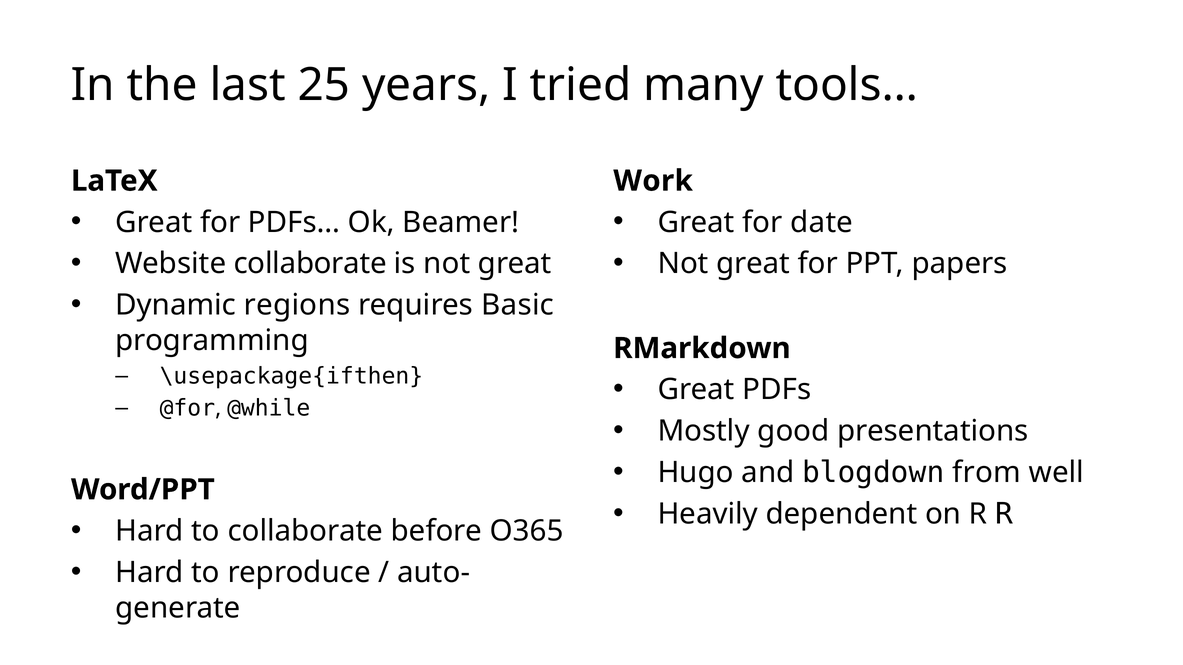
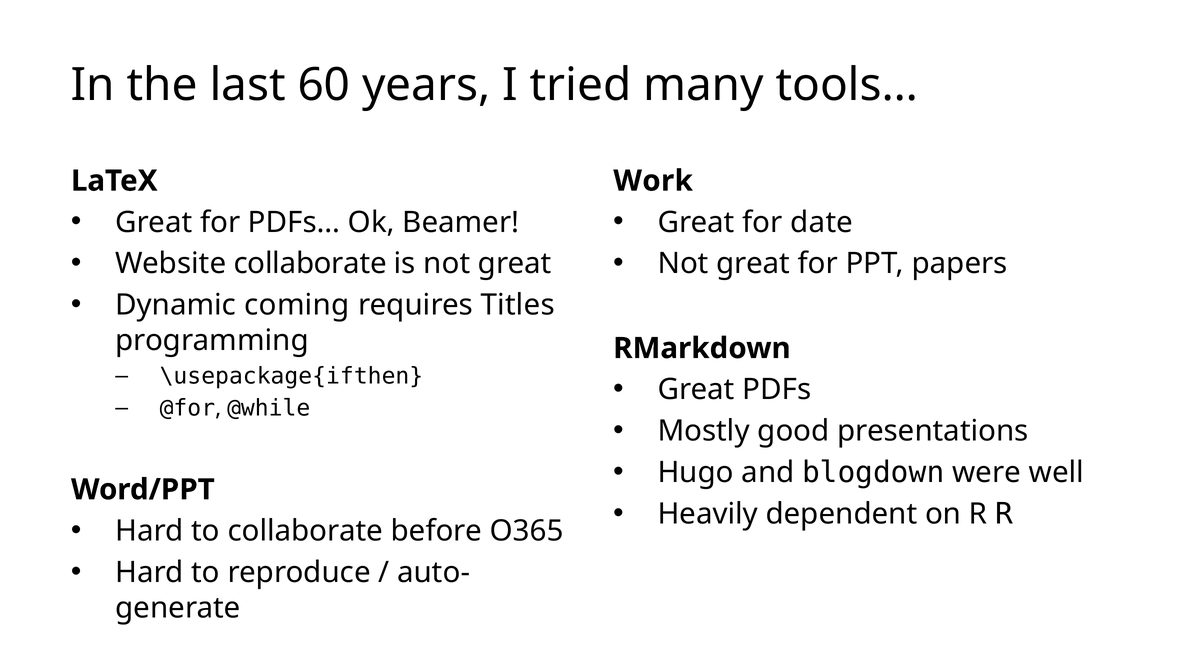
25: 25 -> 60 (324, 85)
regions: regions -> coming (297, 305)
Basic: Basic -> Titles (518, 305)
from: from -> were (987, 473)
